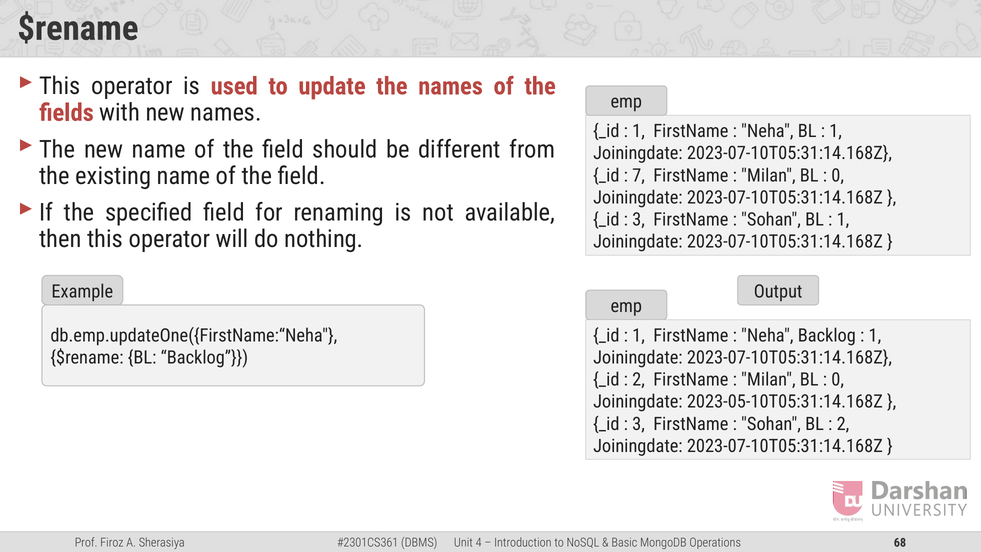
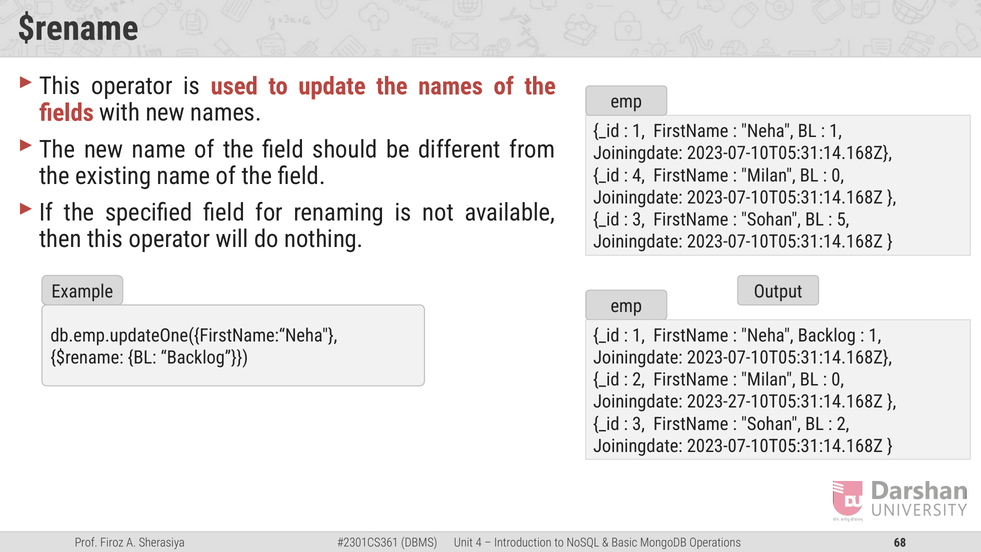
7: 7 -> 4 (639, 175)
1: 1 -> 5 (843, 220)
2023-05-10T05:31:14.168Z: 2023-05-10T05:31:14.168Z -> 2023-27-10T05:31:14.168Z (785, 402)
